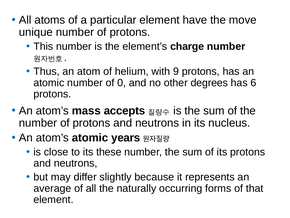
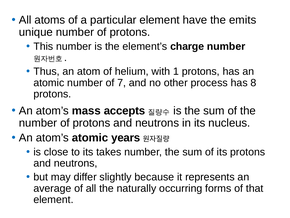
move: move -> emits (243, 20)
9: 9 -> 1 (176, 71)
0: 0 -> 7 (122, 83)
degrees: degrees -> process (209, 83)
6: 6 -> 8 (254, 83)
these: these -> takes (109, 152)
